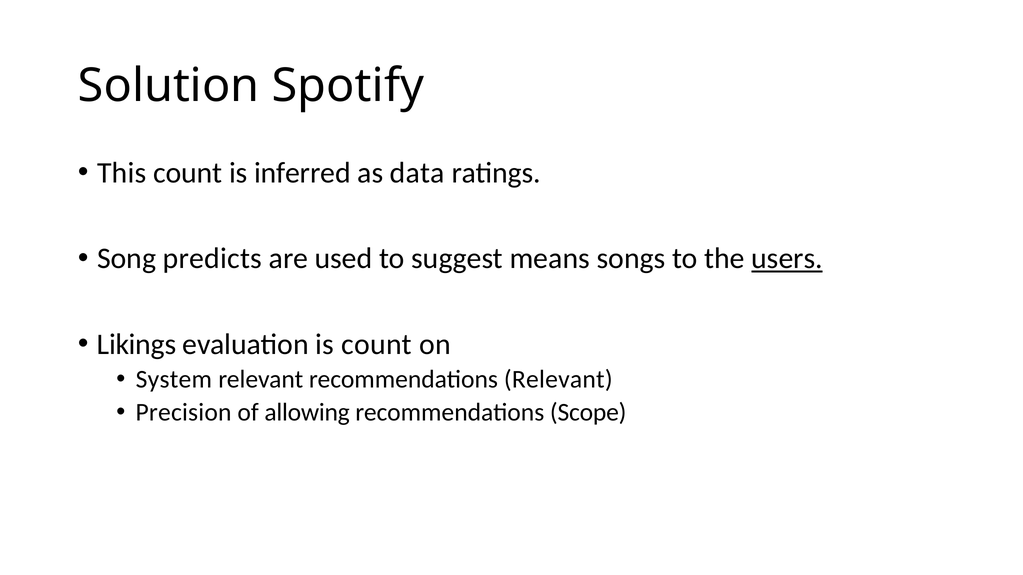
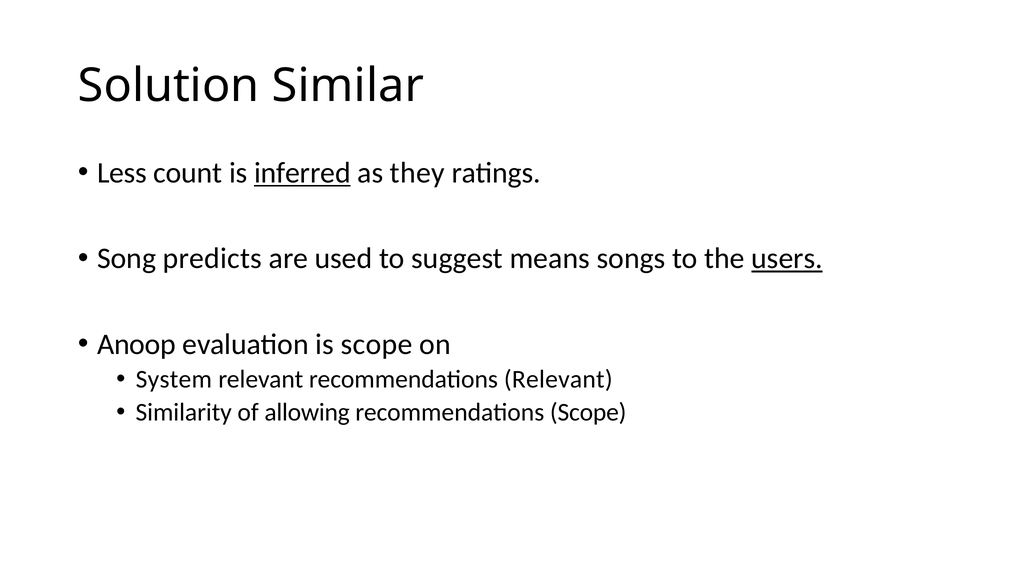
Spotify: Spotify -> Similar (348, 86)
This: This -> Less (122, 173)
inferred underline: none -> present (302, 173)
data: data -> they (417, 173)
Likings: Likings -> Anoop (137, 345)
is count: count -> scope (377, 345)
Precision: Precision -> Similarity (184, 413)
